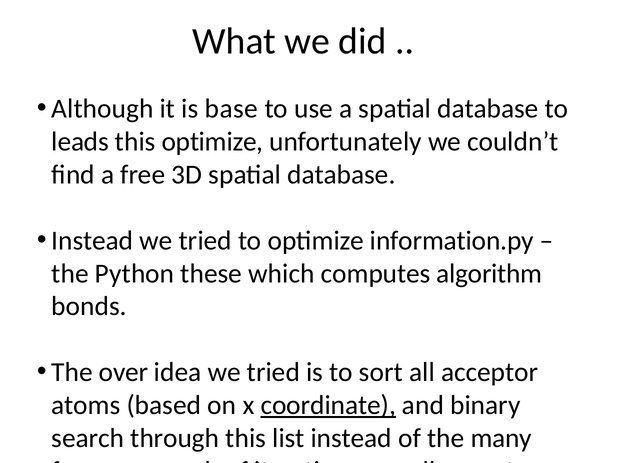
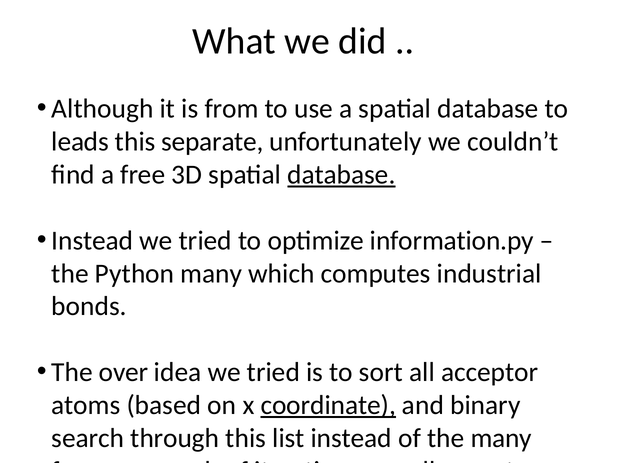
base: base -> from (232, 109)
this optimize: optimize -> separate (212, 142)
database underline: none -> present (341, 175)
Python these: these -> many (211, 273)
algorithm: algorithm -> industrial (489, 273)
